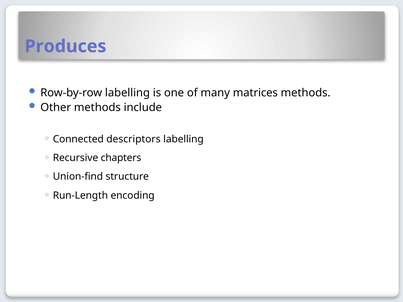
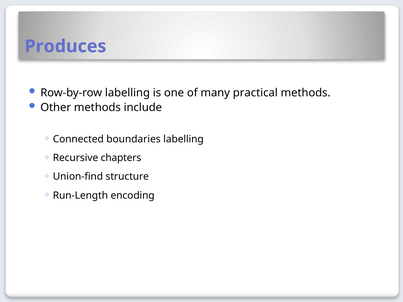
matrices: matrices -> practical (255, 93)
descriptors: descriptors -> boundaries (133, 139)
